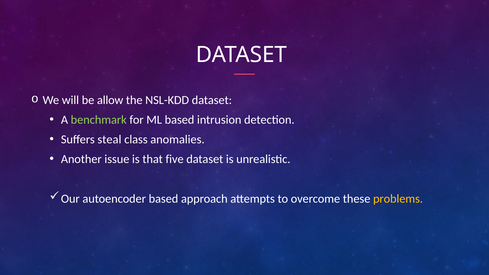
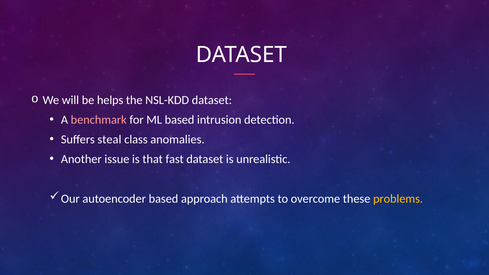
allow: allow -> helps (110, 100)
benchmark colour: light green -> pink (99, 120)
five: five -> fast (175, 159)
